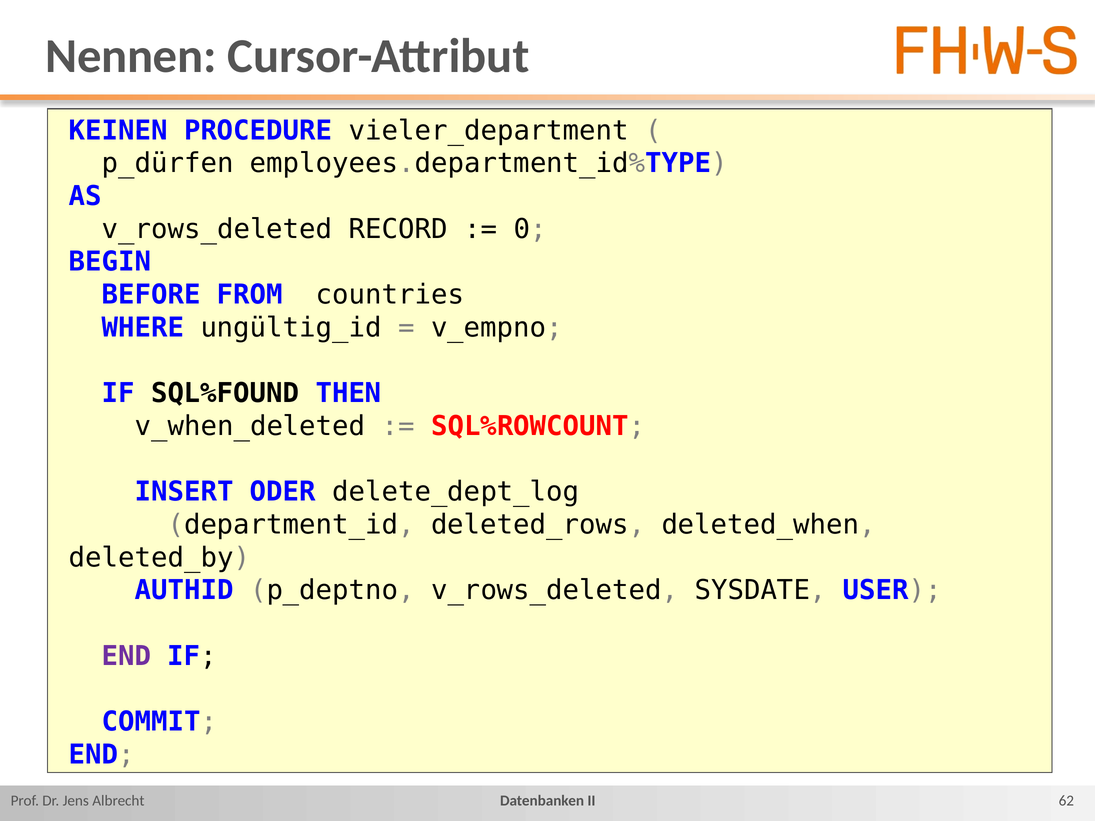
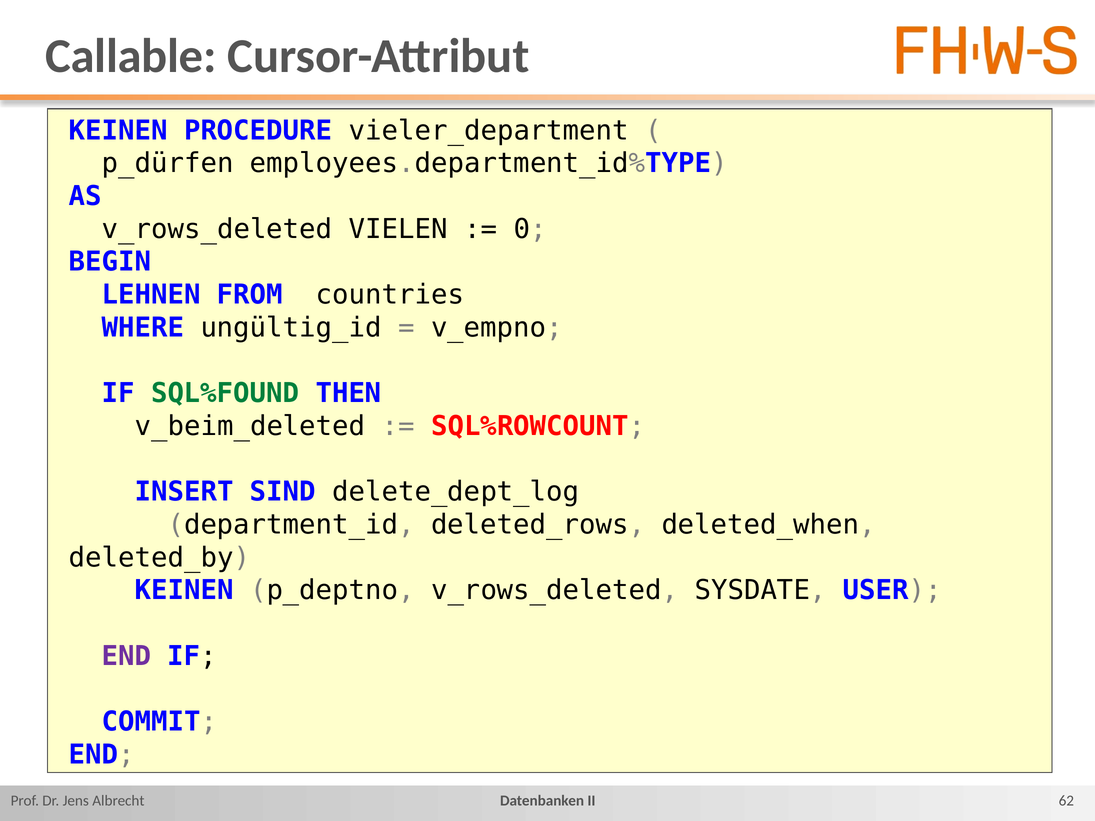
Nennen: Nennen -> Callable (131, 56)
RECORD: RECORD -> VIELEN (398, 229)
BEFORE: BEFORE -> LEHNEN (151, 295)
SQL%FOUND colour: black -> green (225, 393)
v_when_deleted: v_when_deleted -> v_beim_deleted (250, 426)
ODER: ODER -> SIND (283, 492)
AUTHID: AUTHID -> KEINEN (184, 591)
